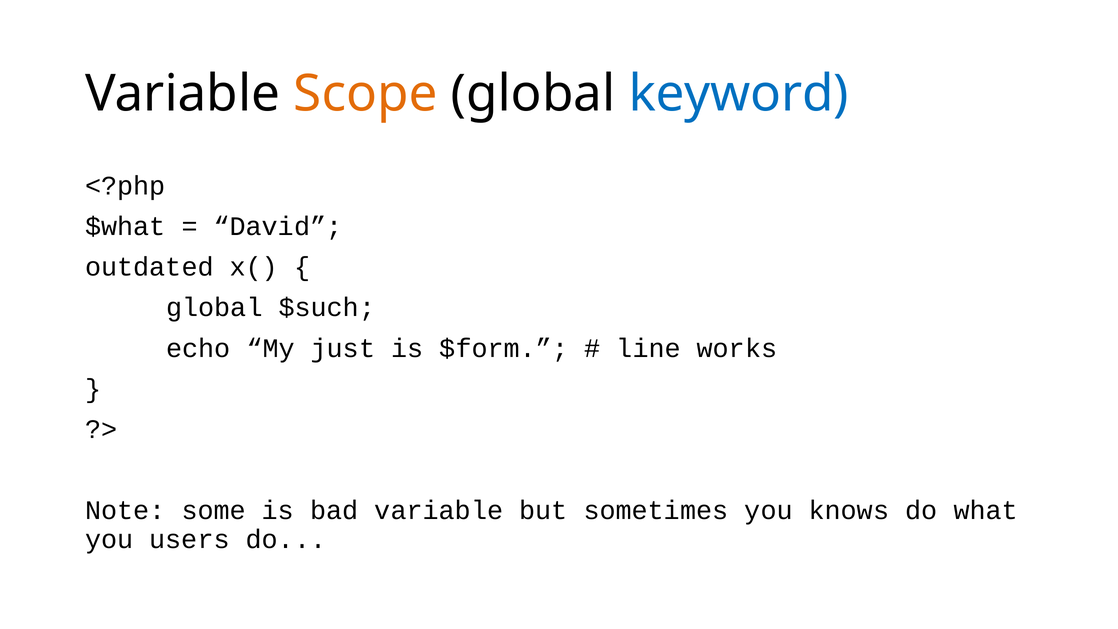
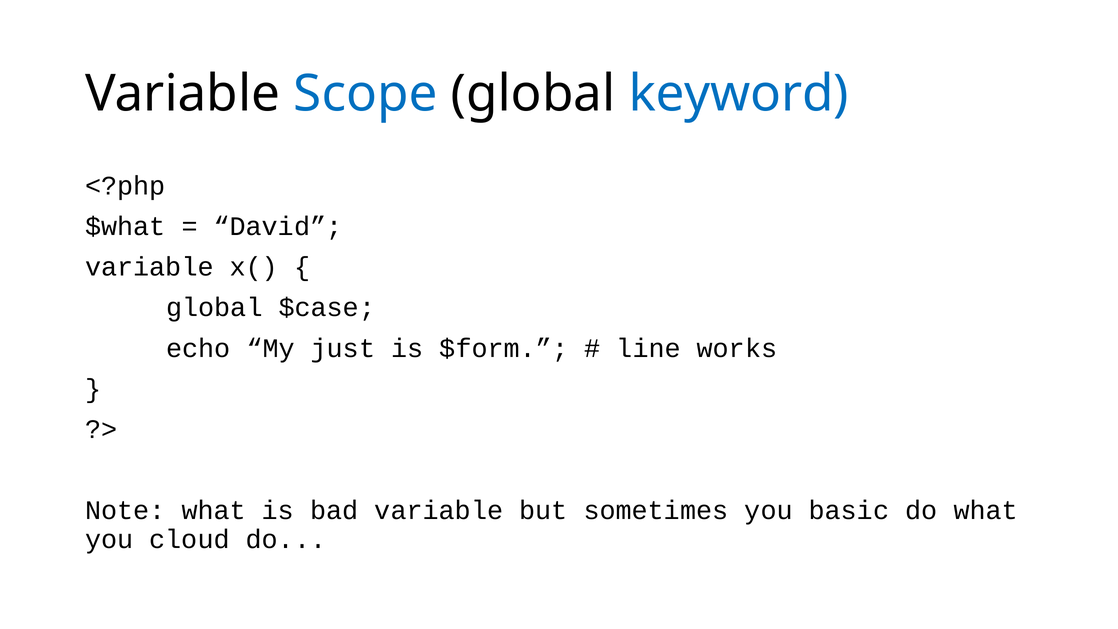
Scope colour: orange -> blue (365, 94)
outdated: outdated -> variable (149, 267)
$such: $such -> $case (327, 308)
Note some: some -> what (214, 510)
knows: knows -> basic (849, 510)
users: users -> cloud (189, 539)
